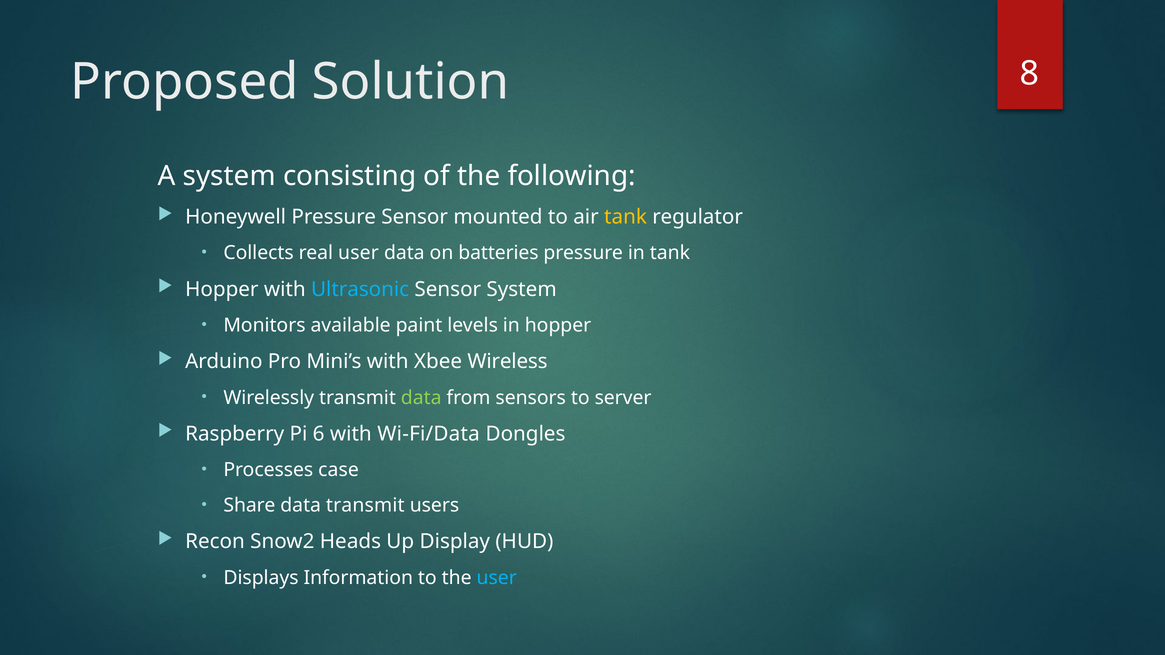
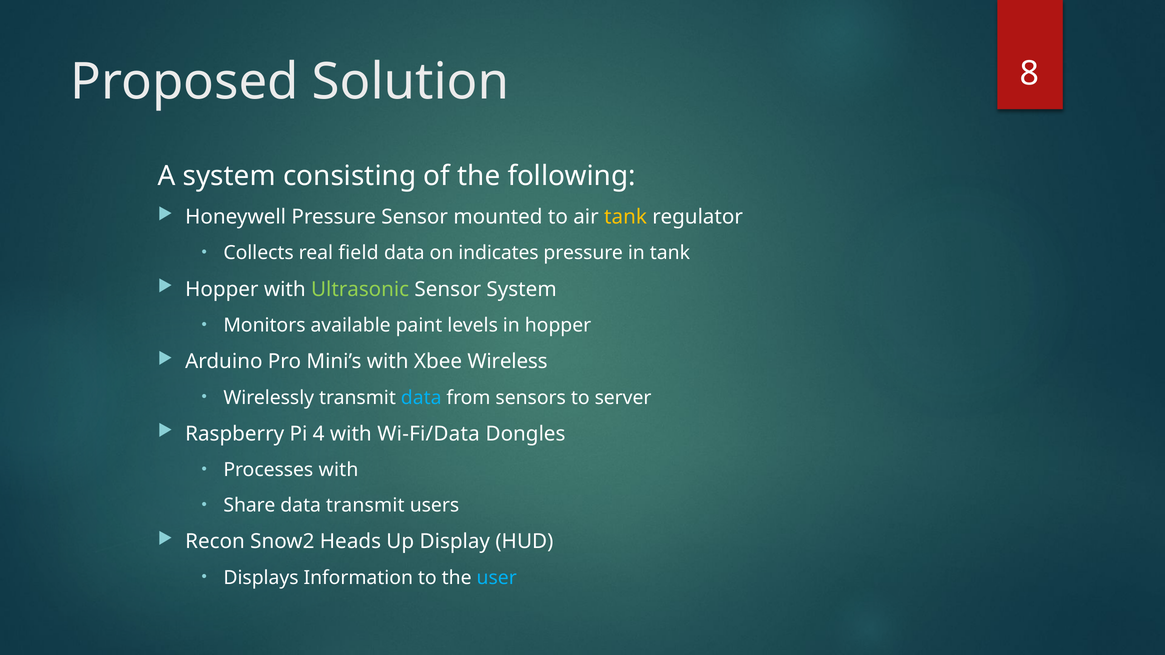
real user: user -> field (358, 253)
batteries: batteries -> indicates (499, 253)
Ultrasonic colour: light blue -> light green (360, 289)
data colour: light green -> light blue (421, 398)
6: 6 -> 4 (319, 434)
Processes case: case -> with (338, 470)
